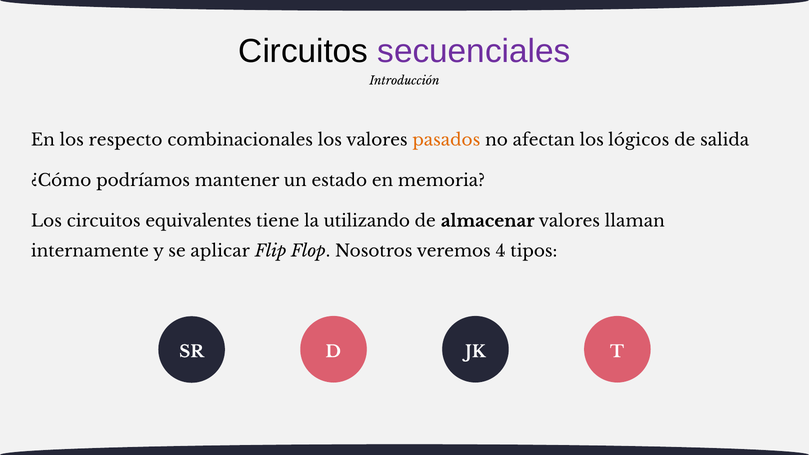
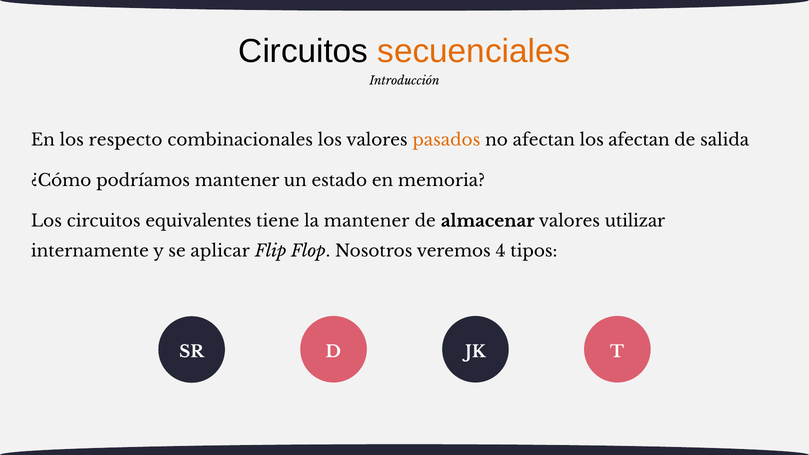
secuenciales colour: purple -> orange (474, 51)
los lógicos: lógicos -> afectan (639, 140)
la utilizando: utilizando -> mantener (367, 221)
llaman: llaman -> utilizar (635, 221)
